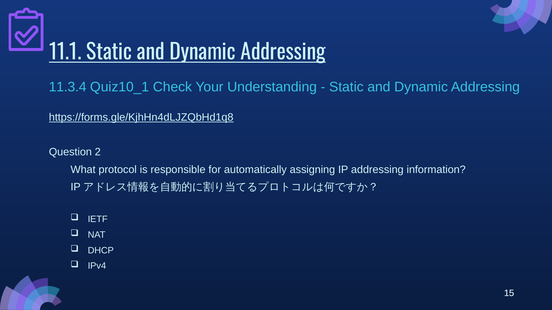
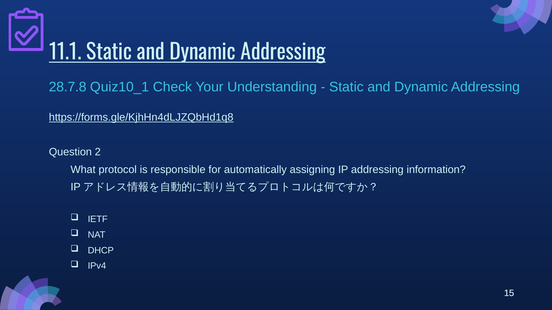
11.3.4: 11.3.4 -> 28.7.8 (68, 87)
